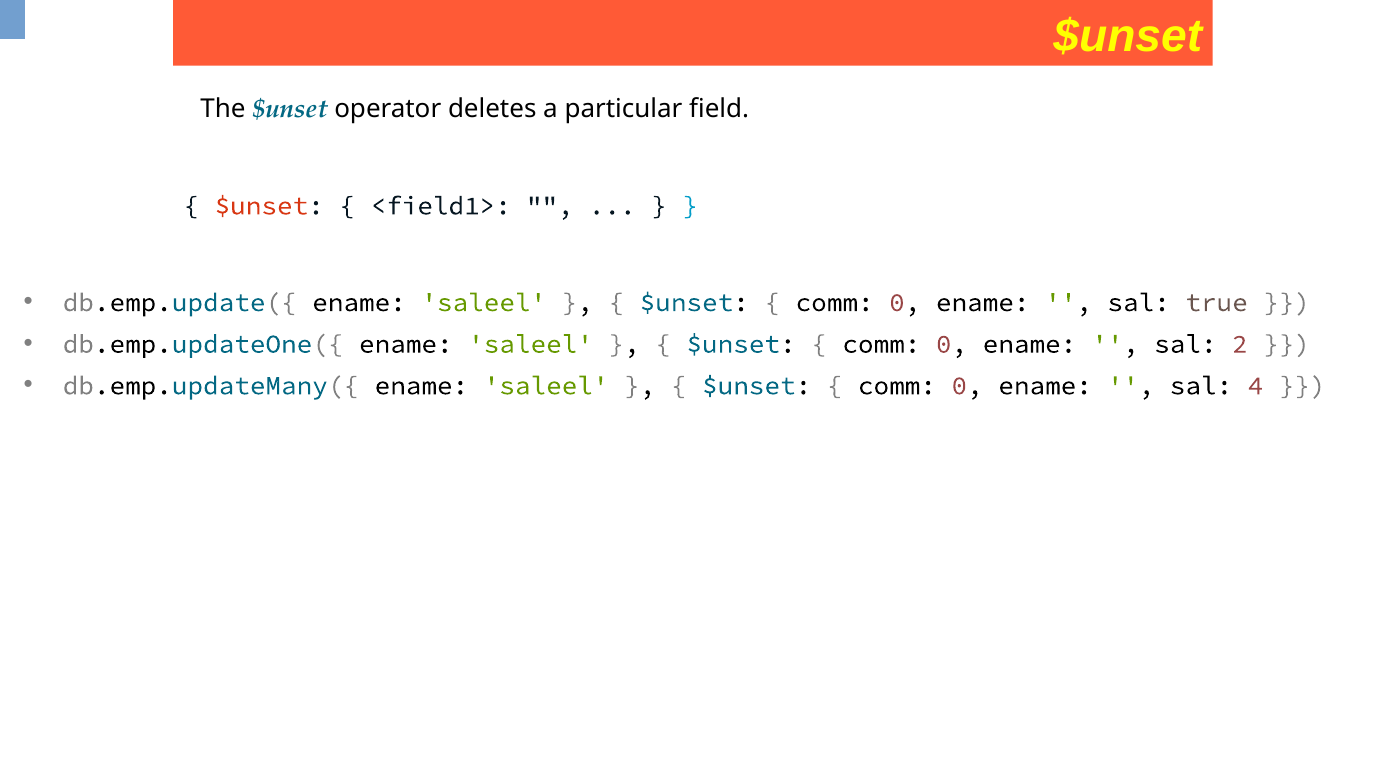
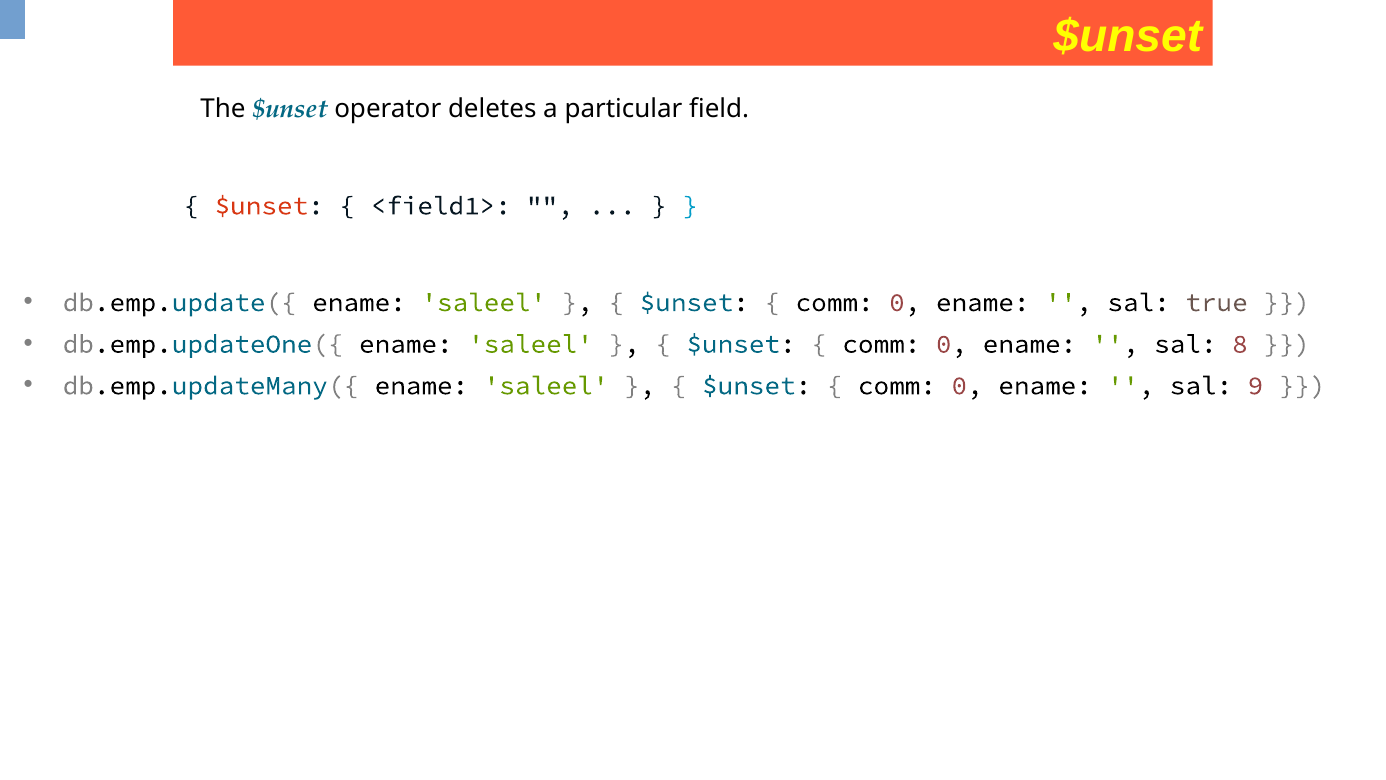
2: 2 -> 8 (1240, 344)
4: 4 -> 9 (1256, 385)
